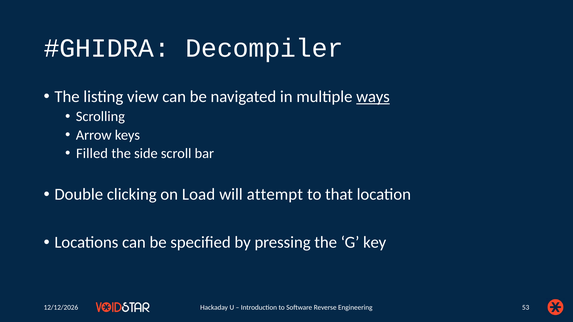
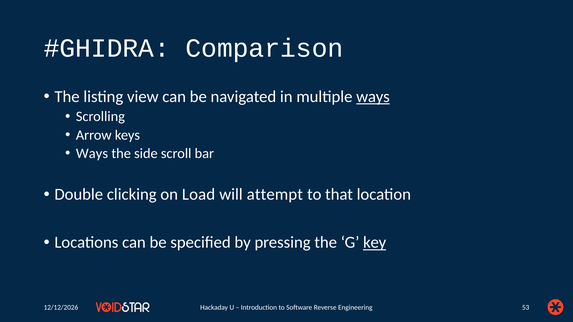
Decompiler: Decompiler -> Comparison (264, 48)
Filled: Filled -> Ways (92, 154)
key underline: none -> present (375, 243)
